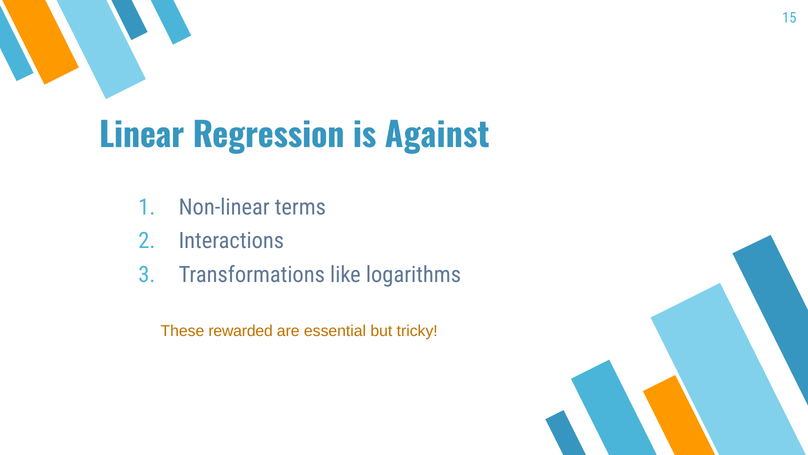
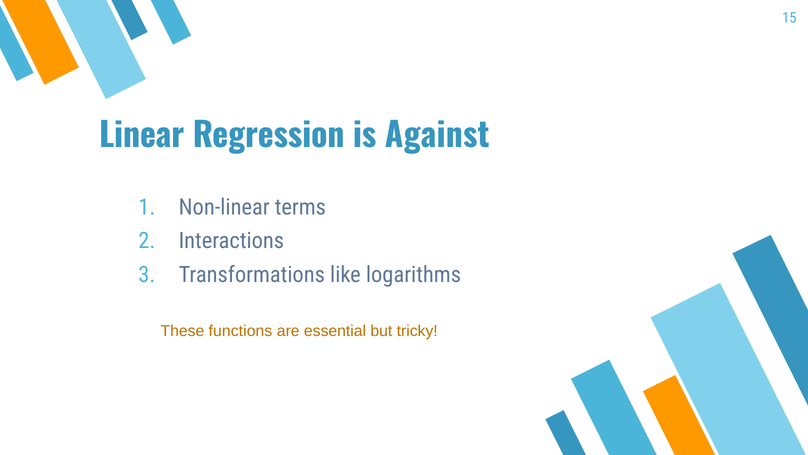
rewarded: rewarded -> functions (240, 331)
